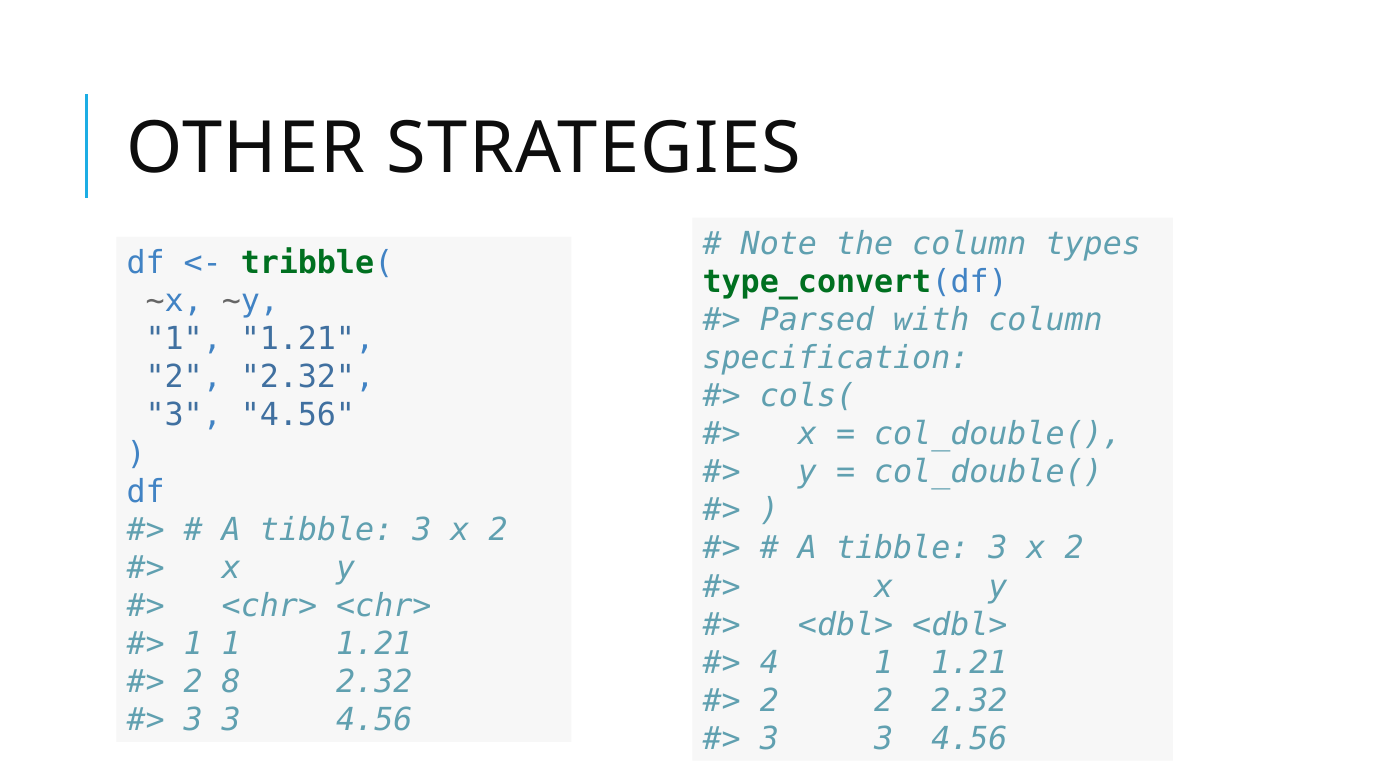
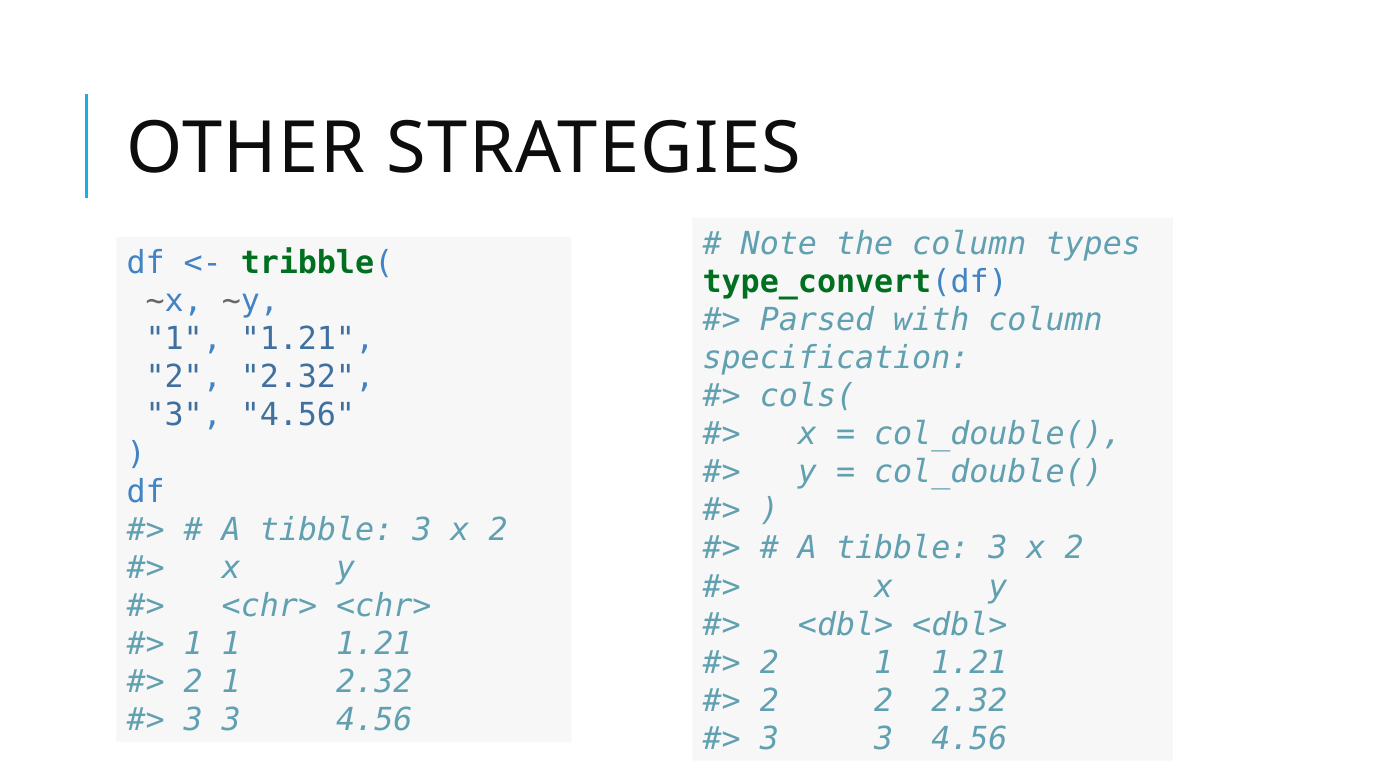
4: 4 -> 2 (769, 663)
8: 8 -> 1 (231, 682)
